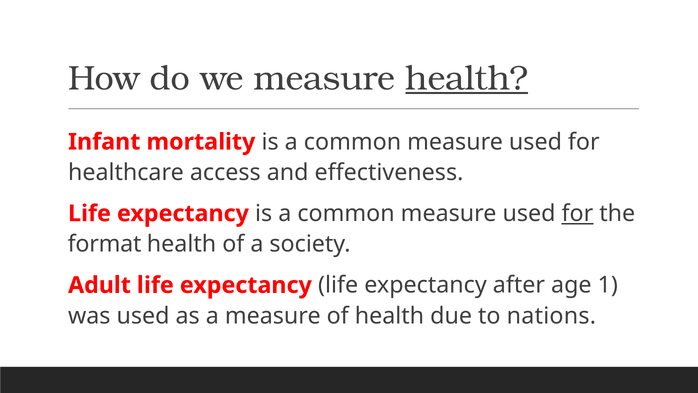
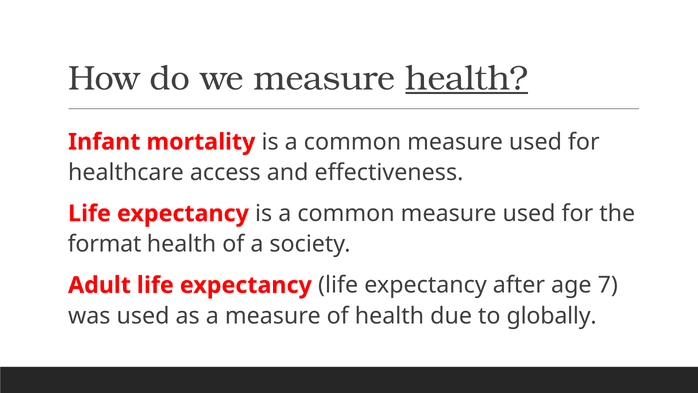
for underline: present -> none (577, 213)
1: 1 -> 7 (608, 285)
nations: nations -> globally (552, 316)
